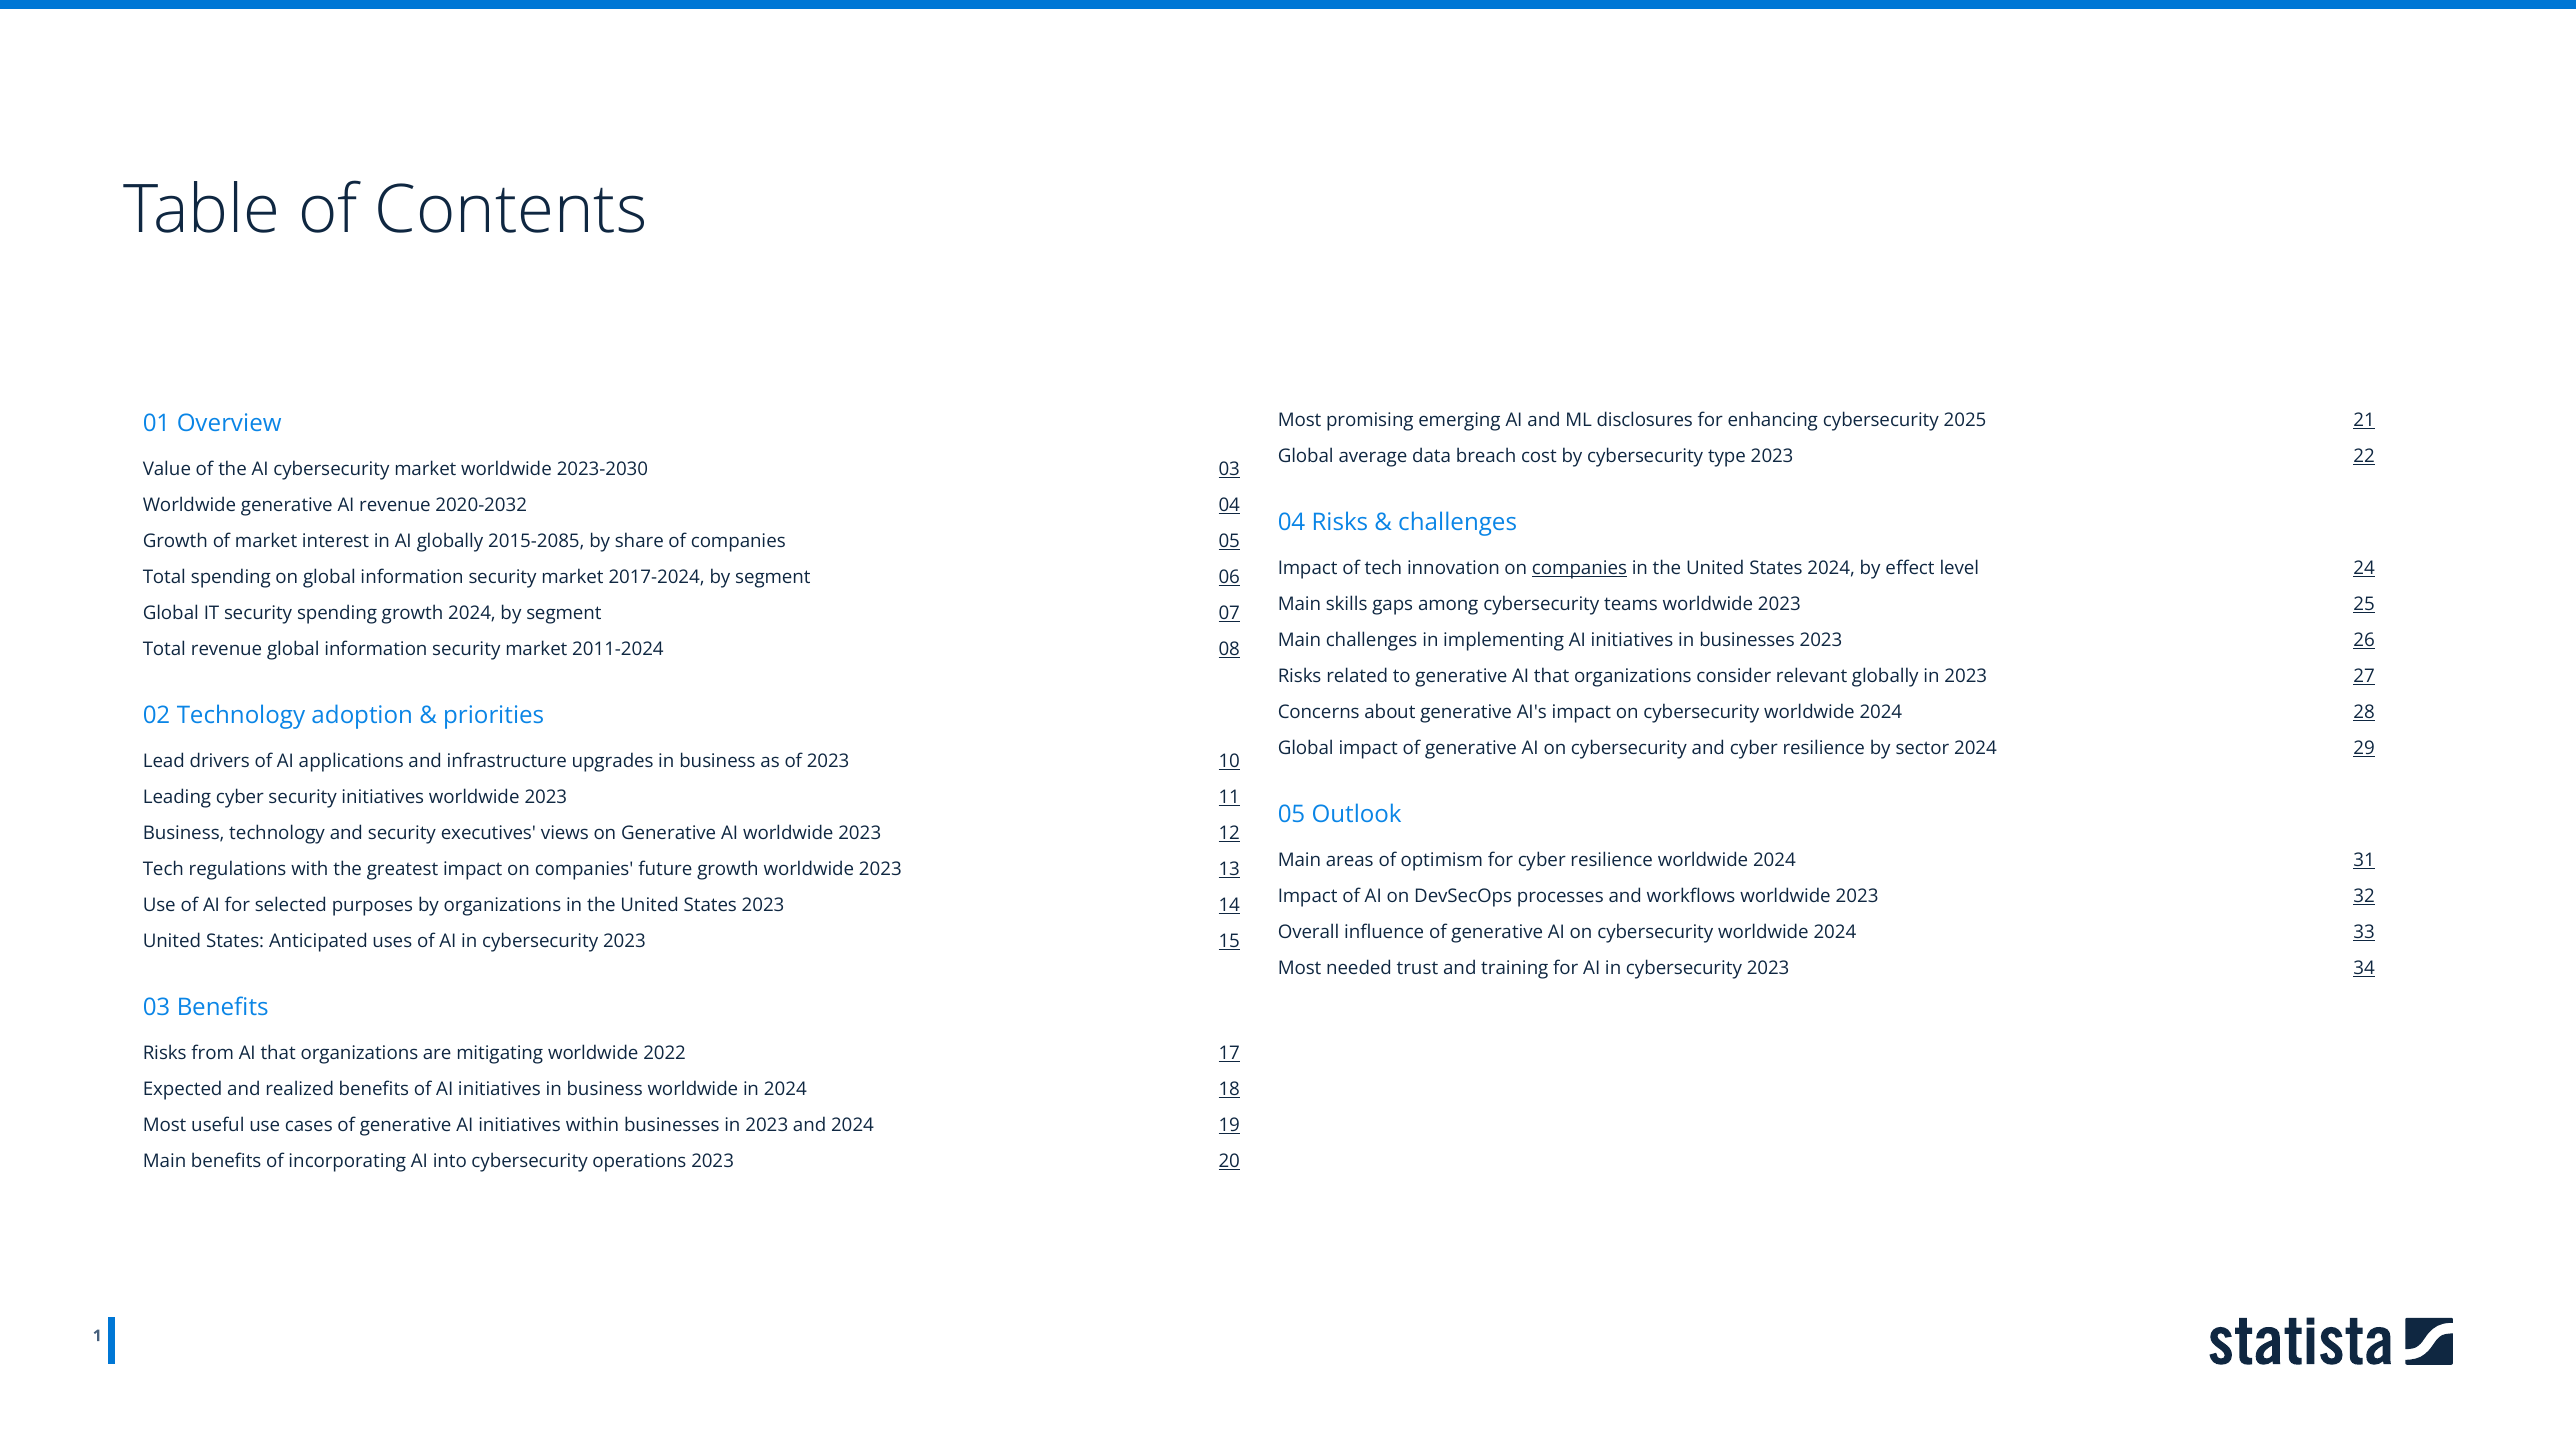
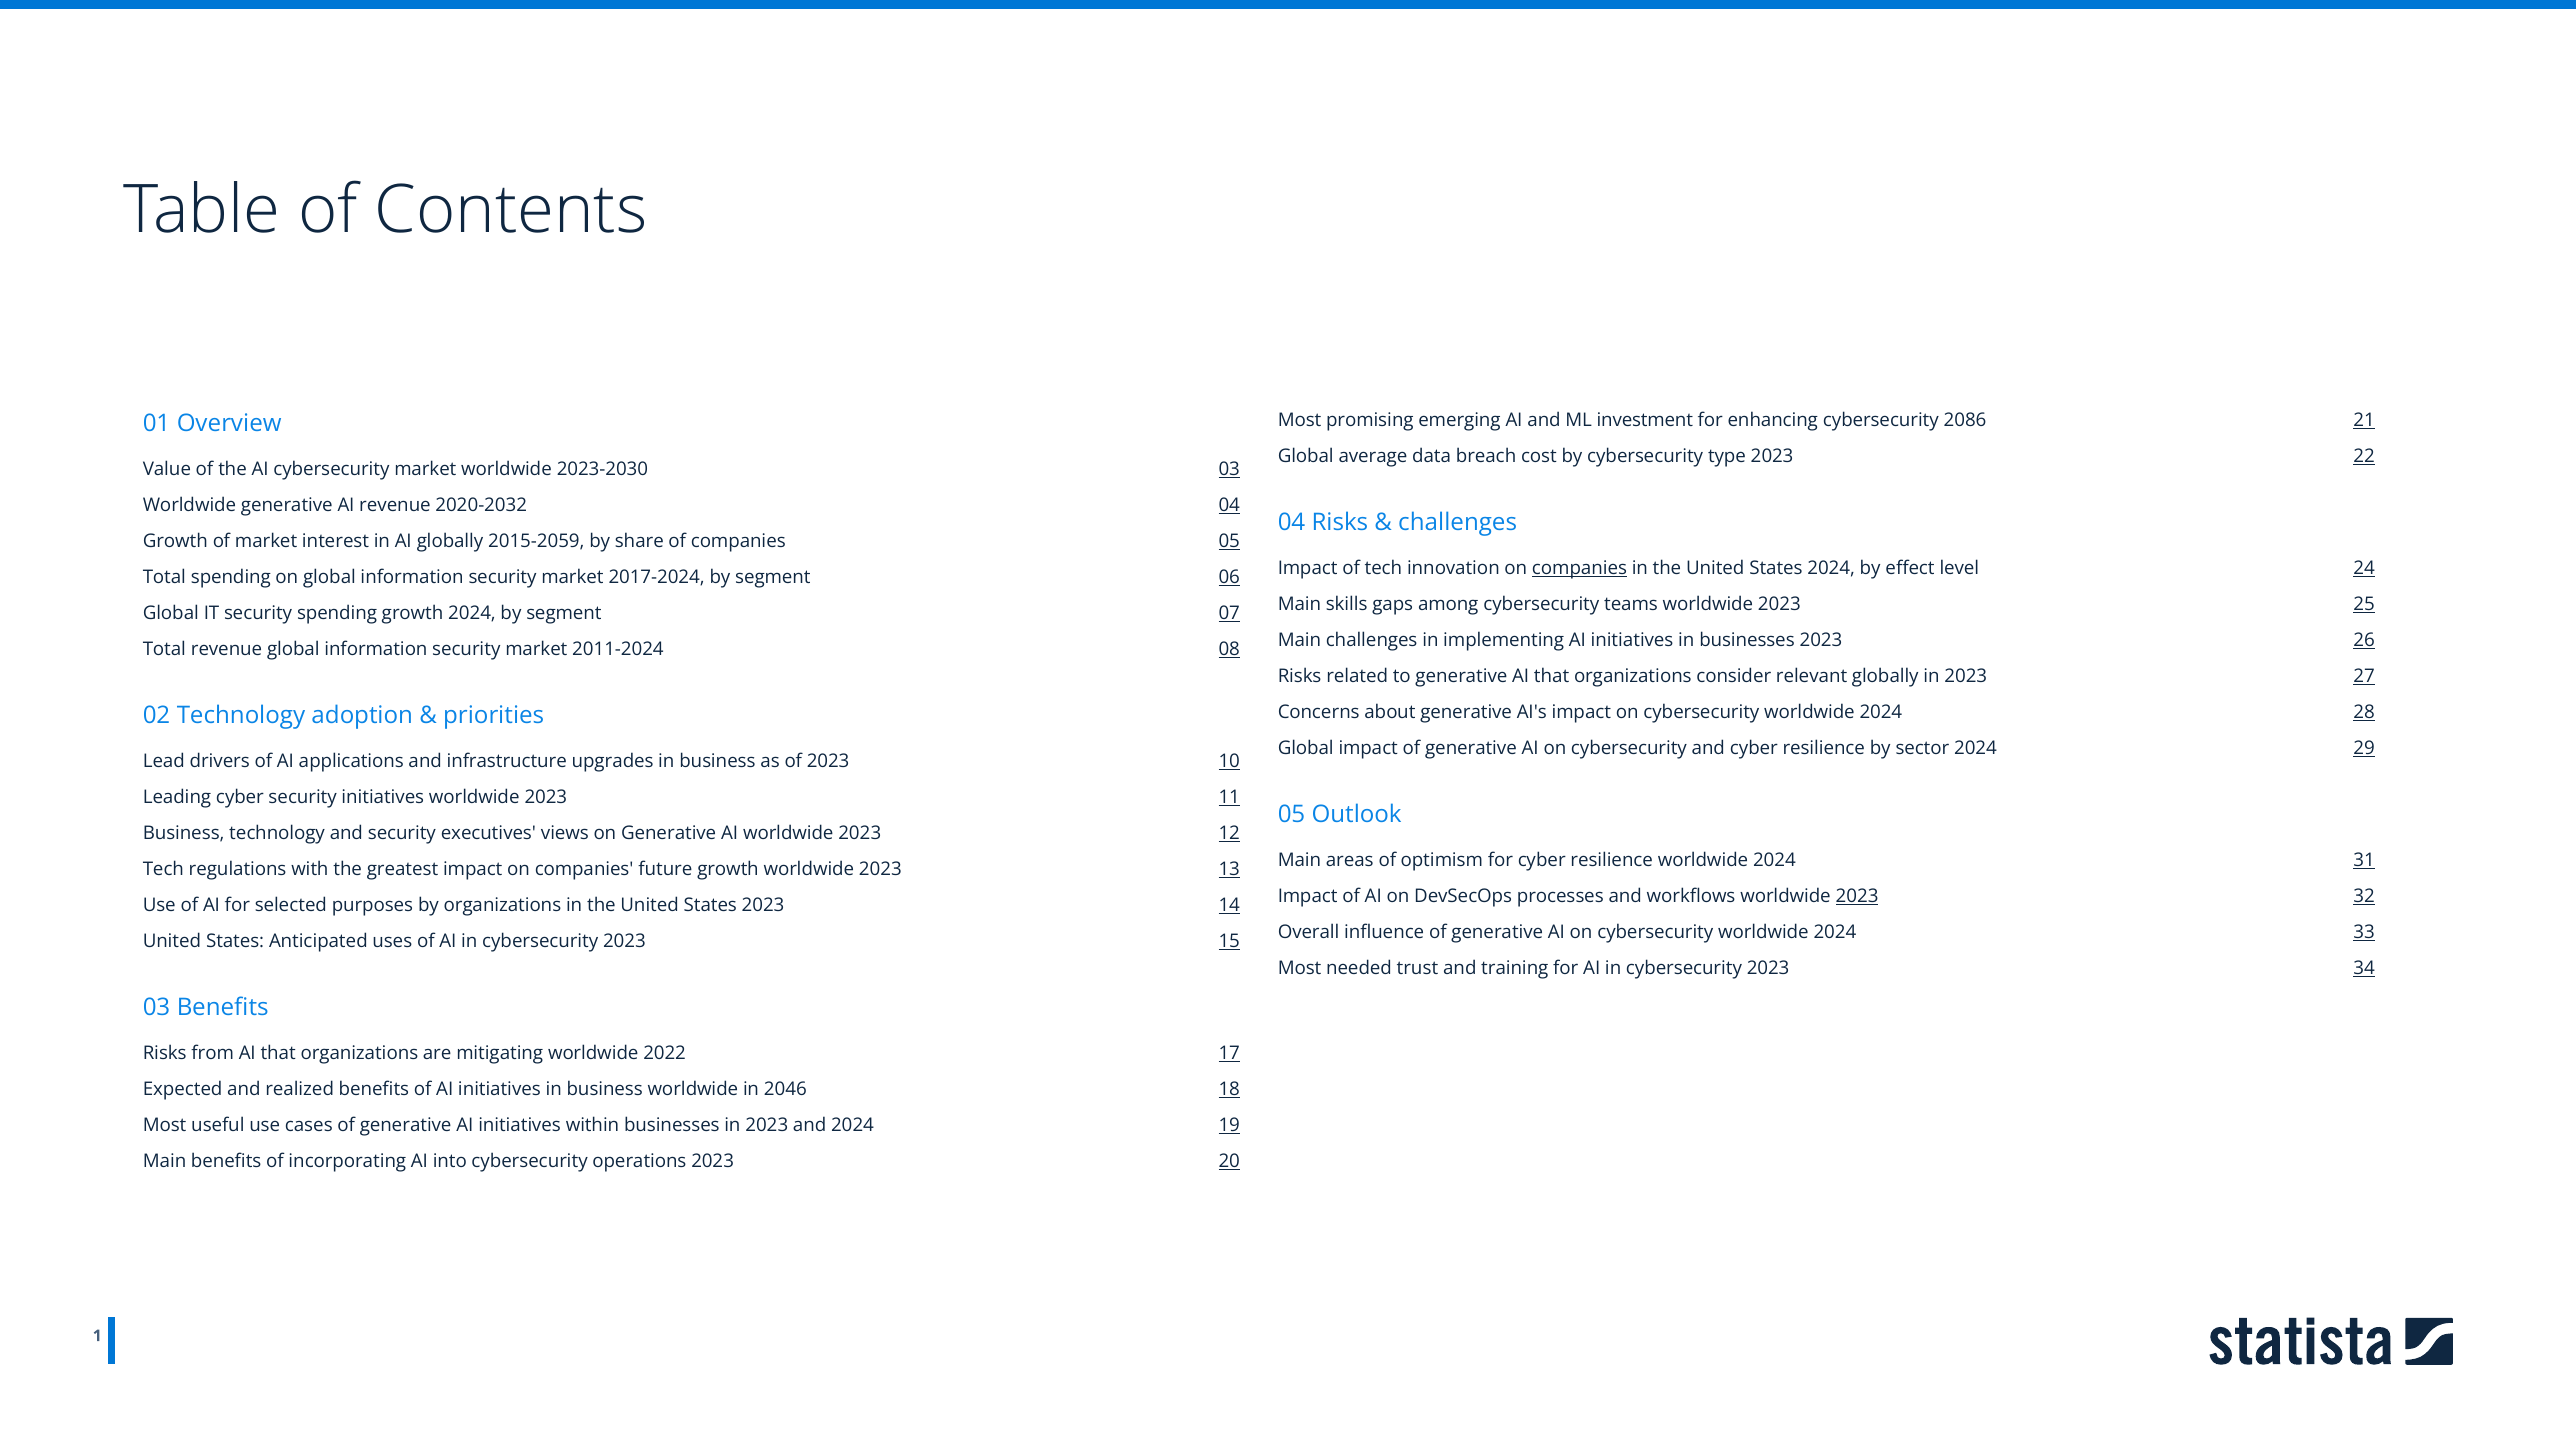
disclosures: disclosures -> investment (1645, 420)
2025: 2025 -> 2086 (1965, 420)
2015-2085: 2015-2085 -> 2015-2059 (536, 542)
2023 underline: none -> present (1857, 896)
in 2024: 2024 -> 2046 (785, 1090)
